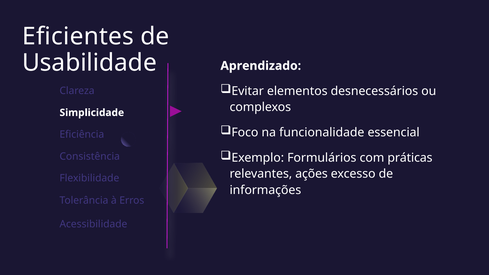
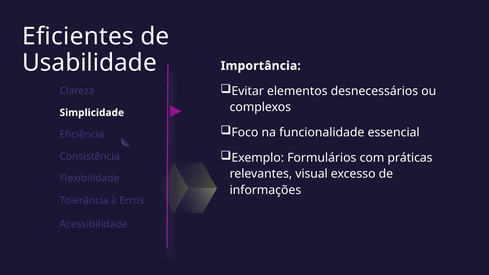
Aprendizado: Aprendizado -> Importância (261, 66)
ações: ações -> visual (312, 174)
